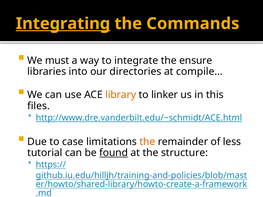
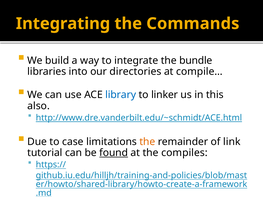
Integrating underline: present -> none (63, 24)
must: must -> build (57, 61)
ensure: ensure -> bundle (196, 61)
library colour: orange -> blue (121, 95)
files: files -> also (39, 106)
less: less -> link (232, 142)
structure: structure -> compiles (184, 153)
